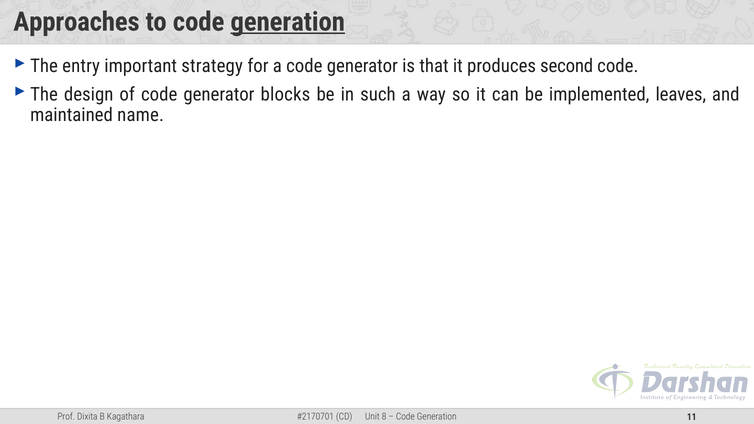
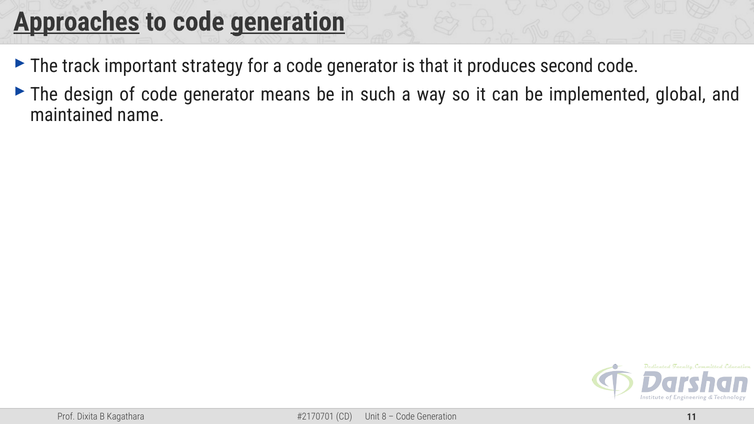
Approaches underline: none -> present (76, 22)
entry: entry -> track (81, 66)
blocks: blocks -> means (285, 94)
leaves: leaves -> global (681, 94)
